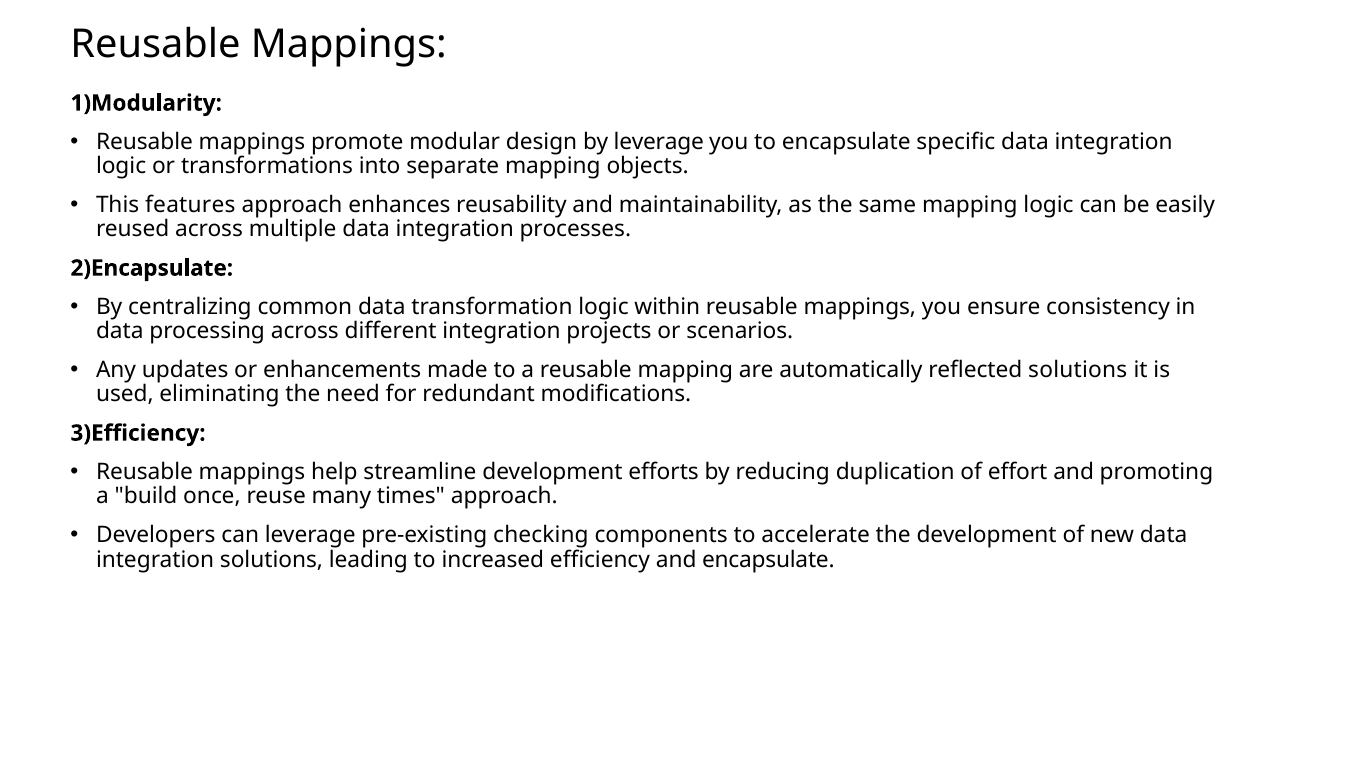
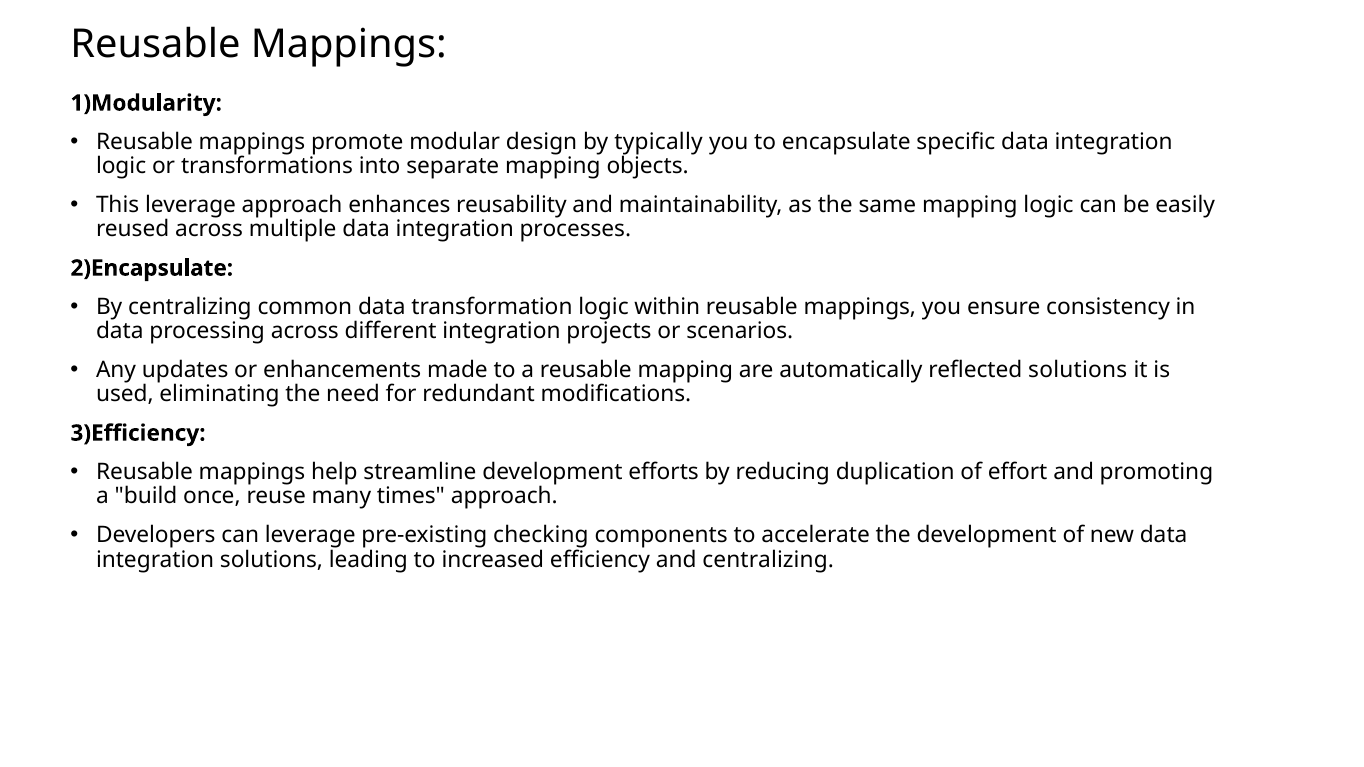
by leverage: leverage -> typically (659, 142)
This features: features -> leverage (191, 205)
and encapsulate: encapsulate -> centralizing (768, 560)
